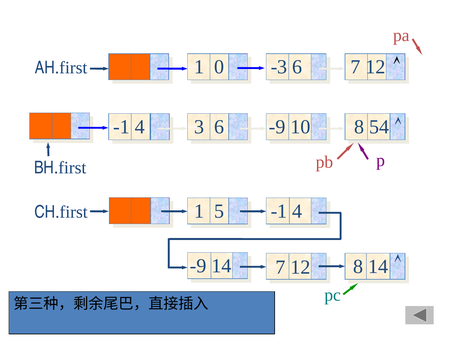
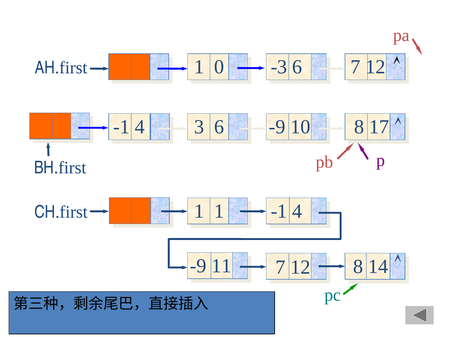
54: 54 -> 17 (379, 127)
1 5: 5 -> 1 (219, 211)
-9 14: 14 -> 11 (222, 266)
